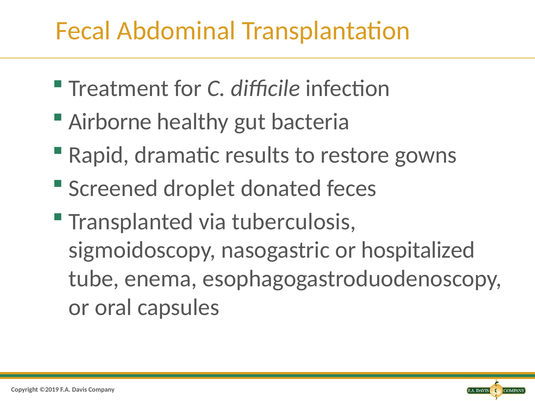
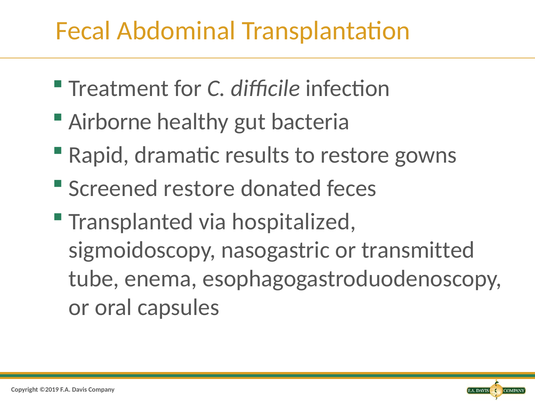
Screened droplet: droplet -> restore (199, 188)
tuberculosis: tuberculosis -> hospitalized (294, 222)
hospitalized: hospitalized -> transmitted (418, 250)
